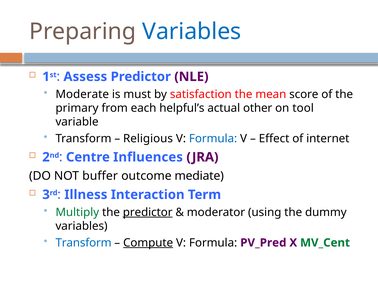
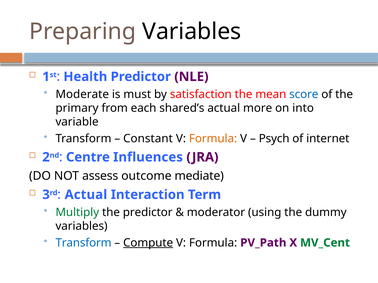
Variables colour: blue -> black (192, 32)
Assess: Assess -> Health (85, 77)
score colour: black -> blue (304, 94)
helpful’s: helpful’s -> shared’s (182, 108)
other: other -> more (258, 108)
tool: tool -> into (303, 108)
Religious: Religious -> Constant (148, 139)
Formula colour: blue -> orange (213, 139)
Effect: Effect -> Psych (274, 139)
buffer: buffer -> assess (100, 176)
3rd Illness: Illness -> Actual (86, 195)
predictor underline: present -> none (148, 213)
PV_Pred: PV_Pred -> PV_Path (263, 243)
